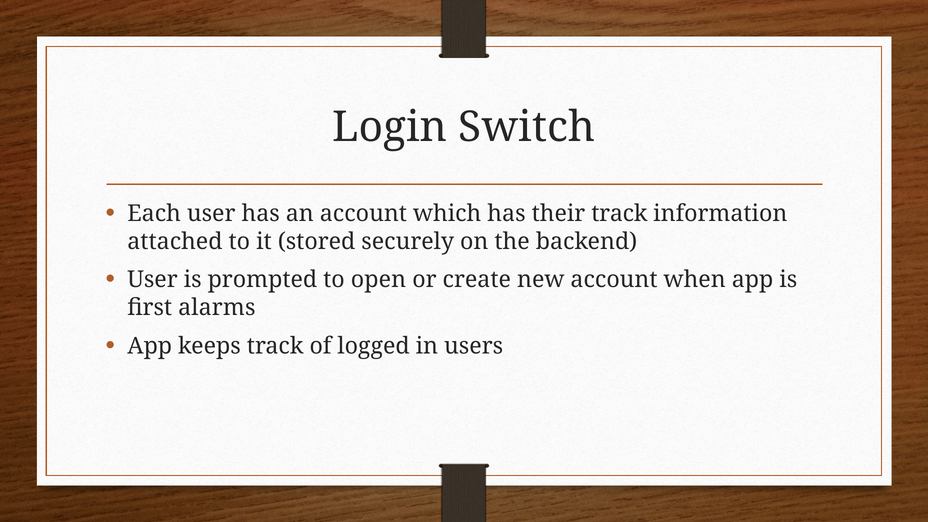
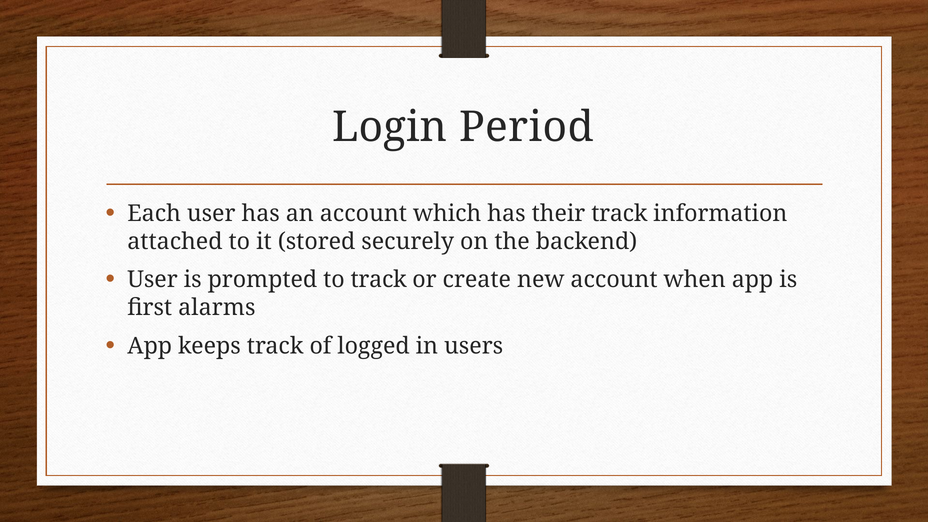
Switch: Switch -> Period (527, 127)
to open: open -> track (379, 280)
